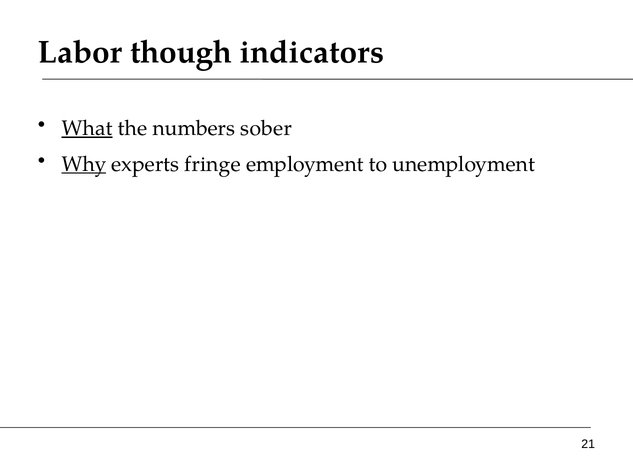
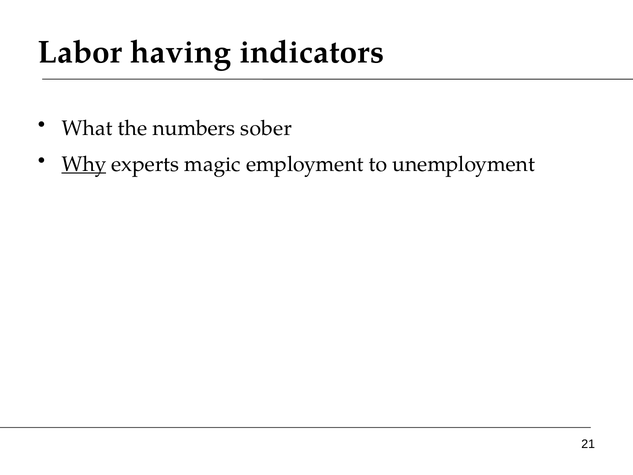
though: though -> having (181, 52)
What underline: present -> none (87, 128)
fringe: fringe -> magic (213, 164)
